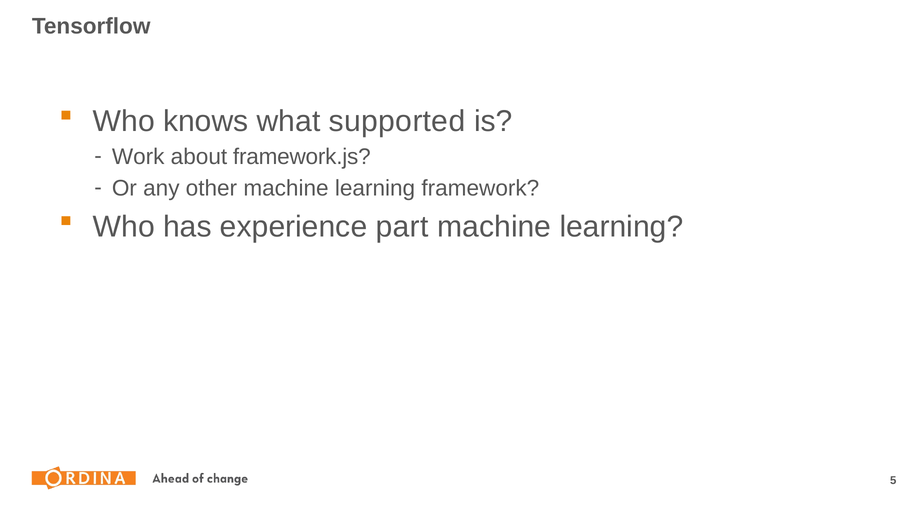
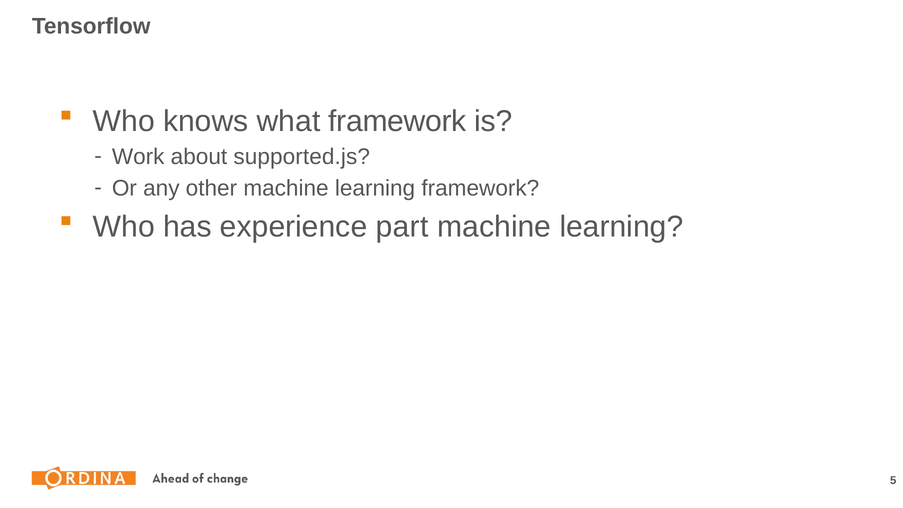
what supported: supported -> framework (397, 121)
framework.js: framework.js -> supported.js (302, 157)
